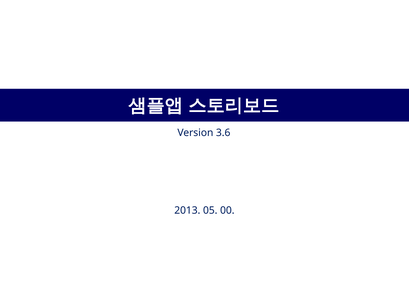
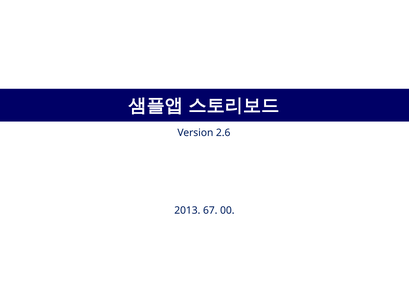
3.6: 3.6 -> 2.6 (223, 133)
05: 05 -> 67 (210, 210)
